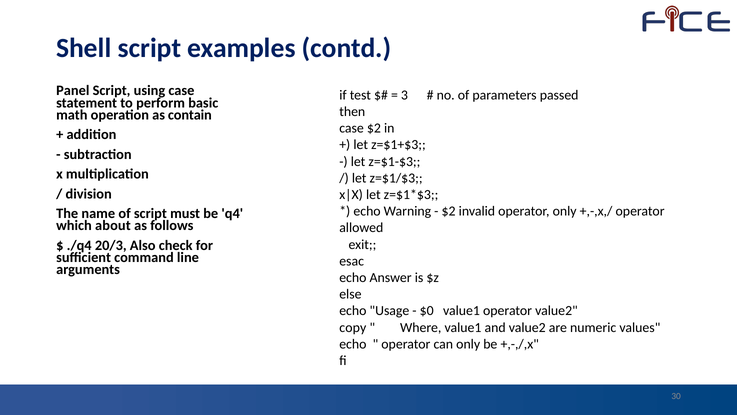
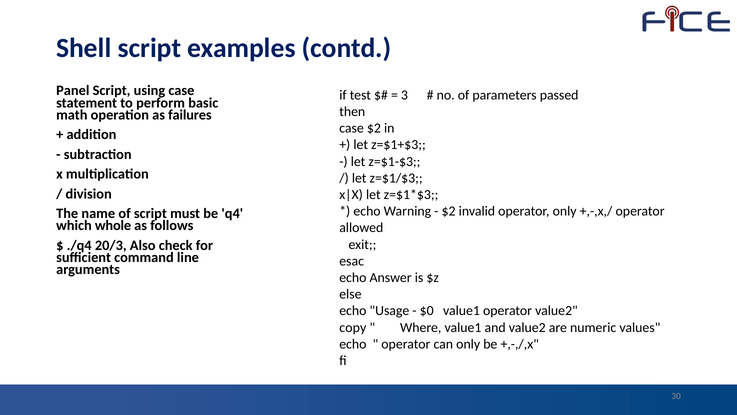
contain: contain -> failures (190, 115)
about: about -> whole (113, 225)
